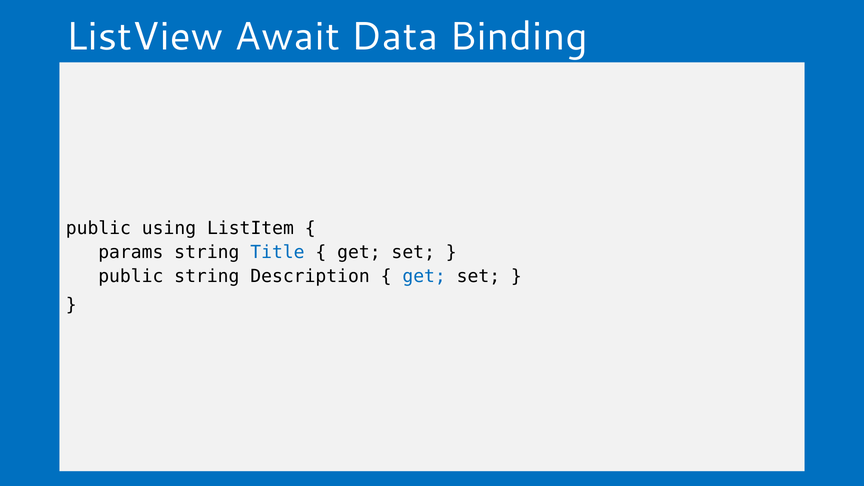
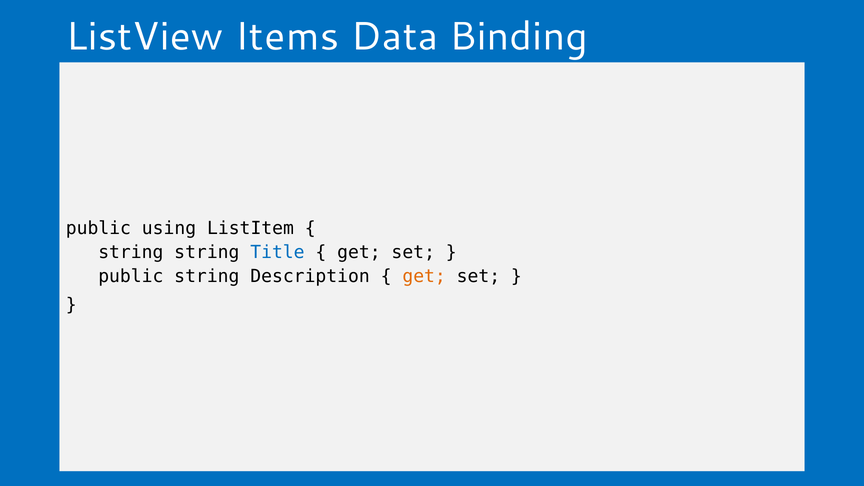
Await: Await -> Items (287, 36)
params: params -> string (131, 252)
get colour: blue -> orange (424, 276)
